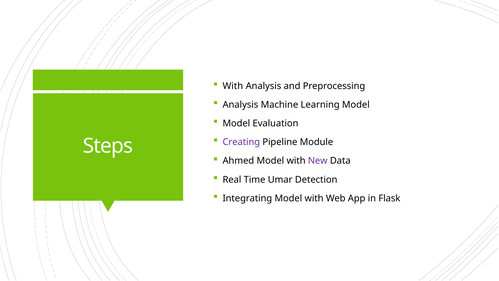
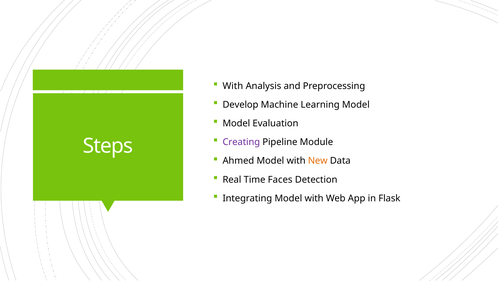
Analysis: Analysis -> Develop (240, 105)
New colour: purple -> orange (318, 161)
Umar: Umar -> Faces (280, 179)
